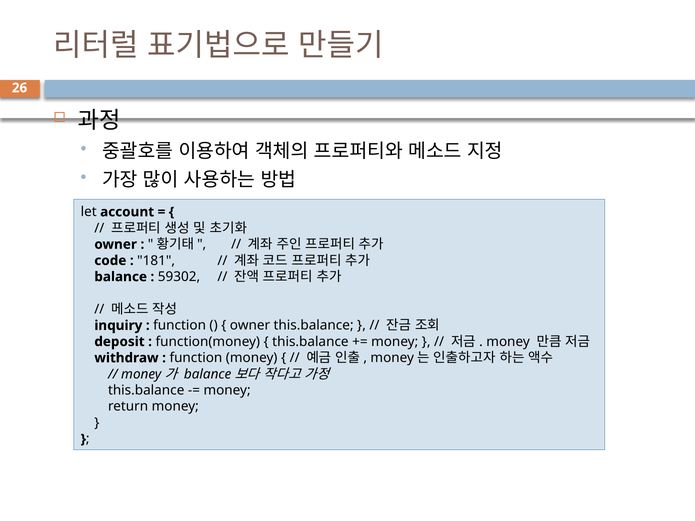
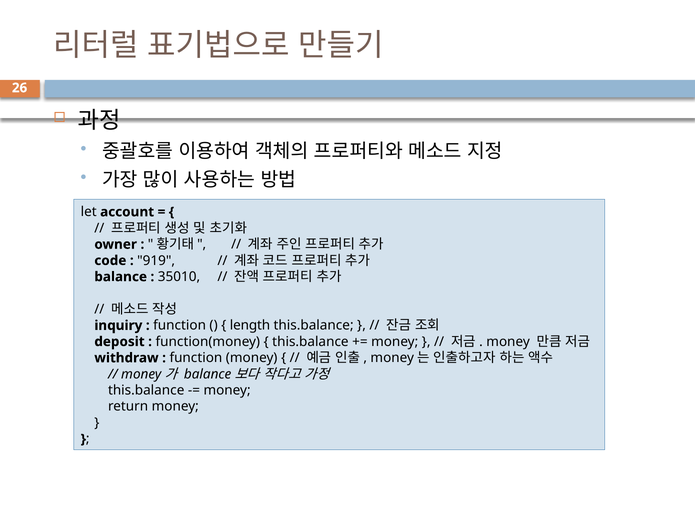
181: 181 -> 919 (156, 261)
59302: 59302 -> 35010 (179, 277)
owner: owner -> length (250, 326)
